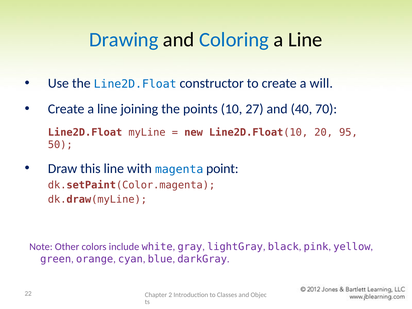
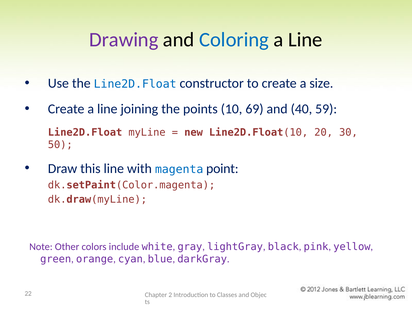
Drawing colour: blue -> purple (124, 40)
will: will -> size (321, 83)
27: 27 -> 69 (254, 109)
70: 70 -> 59 (326, 109)
95: 95 -> 30 (348, 132)
